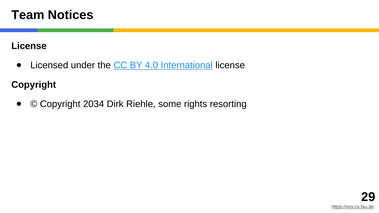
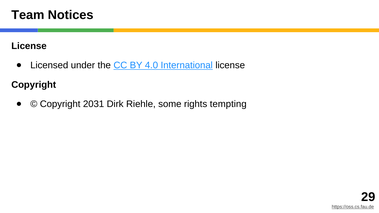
2034: 2034 -> 2031 (94, 104)
resorting: resorting -> tempting (228, 104)
